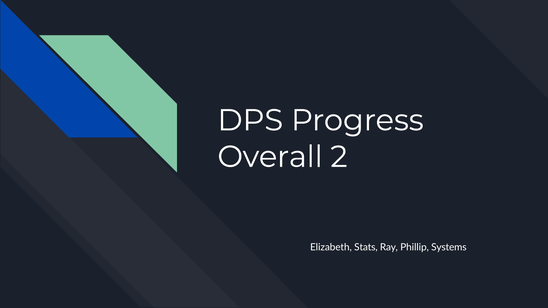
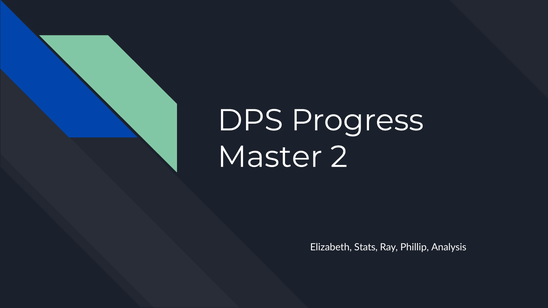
Overall: Overall -> Master (270, 157)
Systems: Systems -> Analysis (449, 247)
